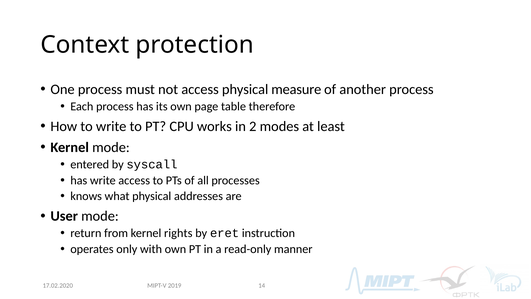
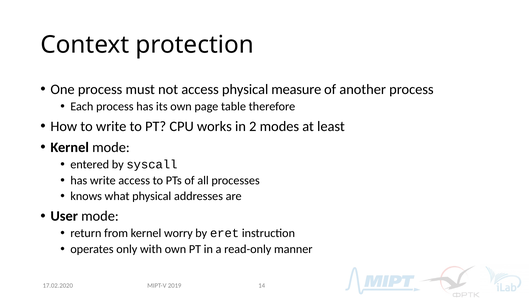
rights: rights -> worry (178, 233)
